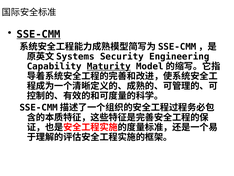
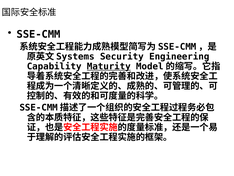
SSE-CMM underline: present -> none (39, 34)
